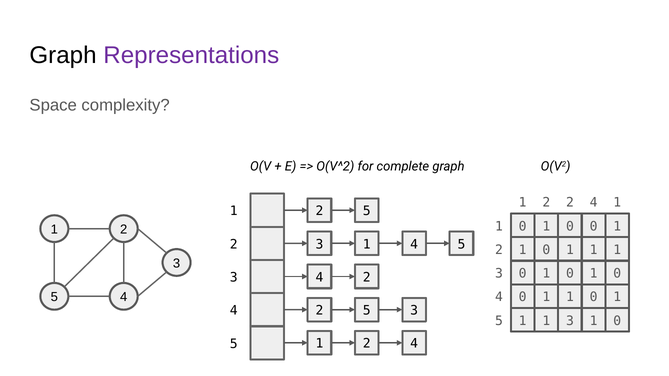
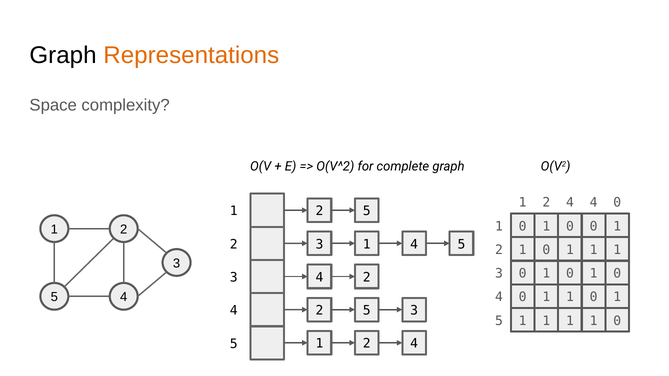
Representations colour: purple -> orange (191, 55)
2: 2 -> 4 (570, 203)
1: 1 -> 0 (617, 203)
3: 3 -> 1 (570, 321)
